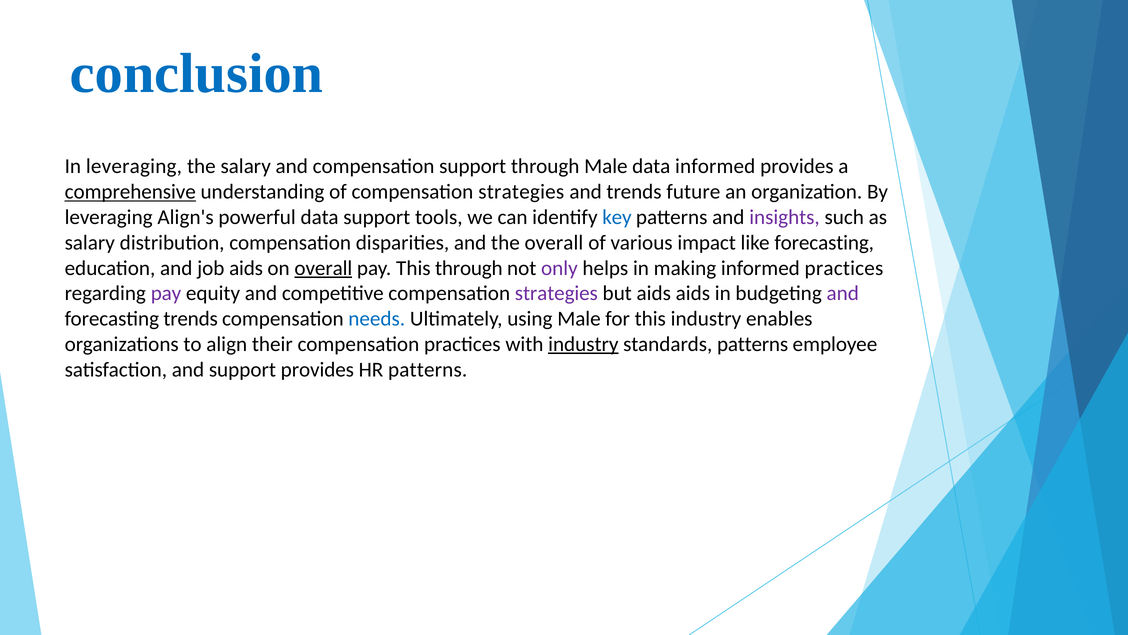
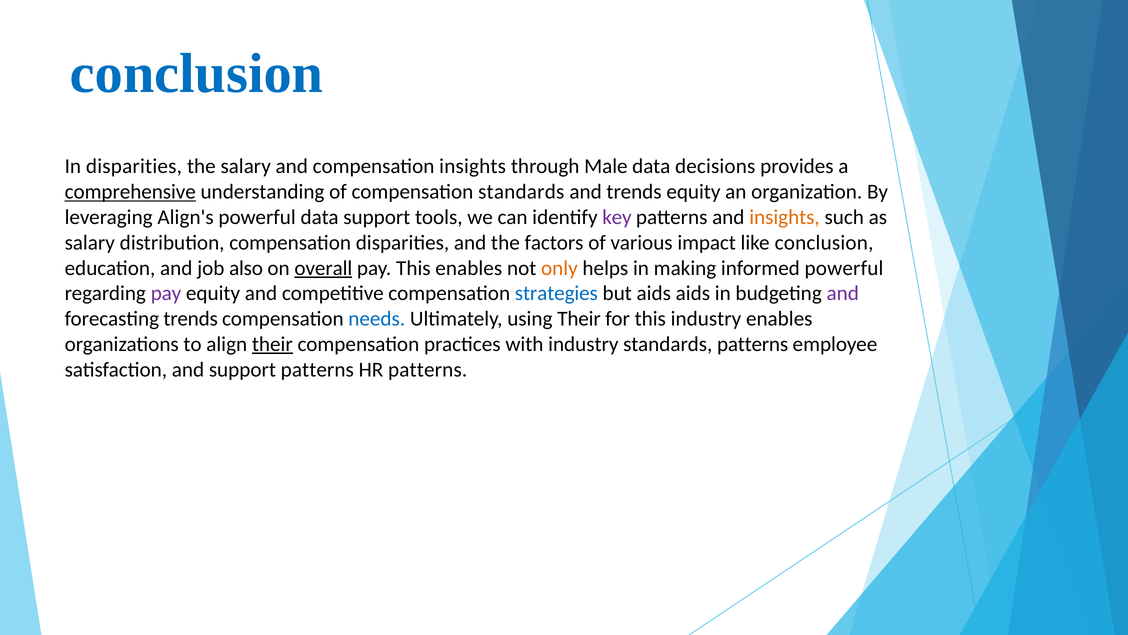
In leveraging: leveraging -> disparities (134, 166)
compensation support: support -> insights (473, 166)
data informed: informed -> decisions (715, 166)
of compensation strategies: strategies -> standards (521, 192)
trends future: future -> equity (693, 192)
key colour: blue -> purple (617, 217)
insights colour: purple -> orange (785, 217)
the overall: overall -> factors (554, 242)
like forecasting: forecasting -> conclusion (824, 242)
job aids: aids -> also (246, 268)
This through: through -> enables (469, 268)
only colour: purple -> orange (559, 268)
informed practices: practices -> powerful (844, 268)
strategies colour: purple -> blue (556, 293)
using Male: Male -> Their (579, 319)
their underline: none -> present (272, 344)
industry underline: present -> none (583, 344)
support provides: provides -> patterns (317, 369)
